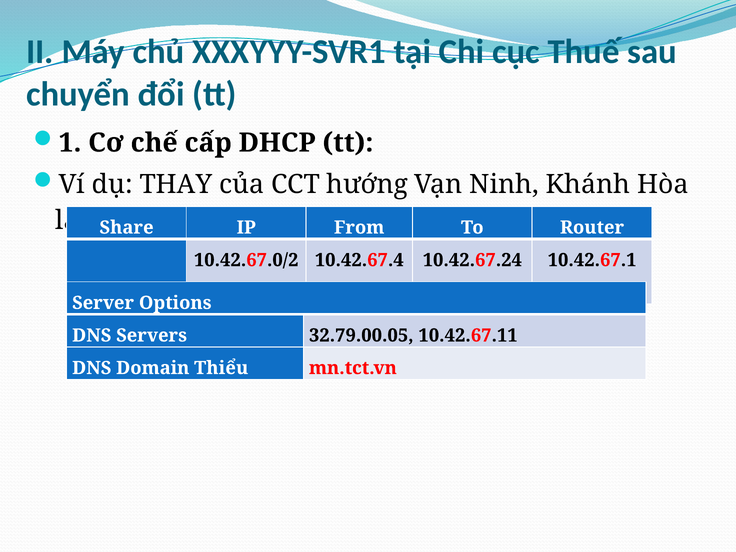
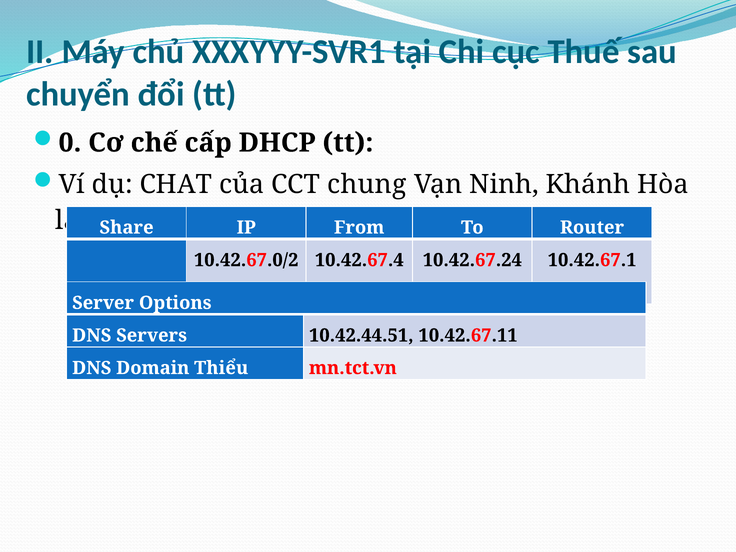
1: 1 -> 0 (70, 143)
THAY: THAY -> CHAT (176, 184)
hướng: hướng -> chung (367, 184)
32.79.00.05: 32.79.00.05 -> 10.42.44.51 (361, 335)
